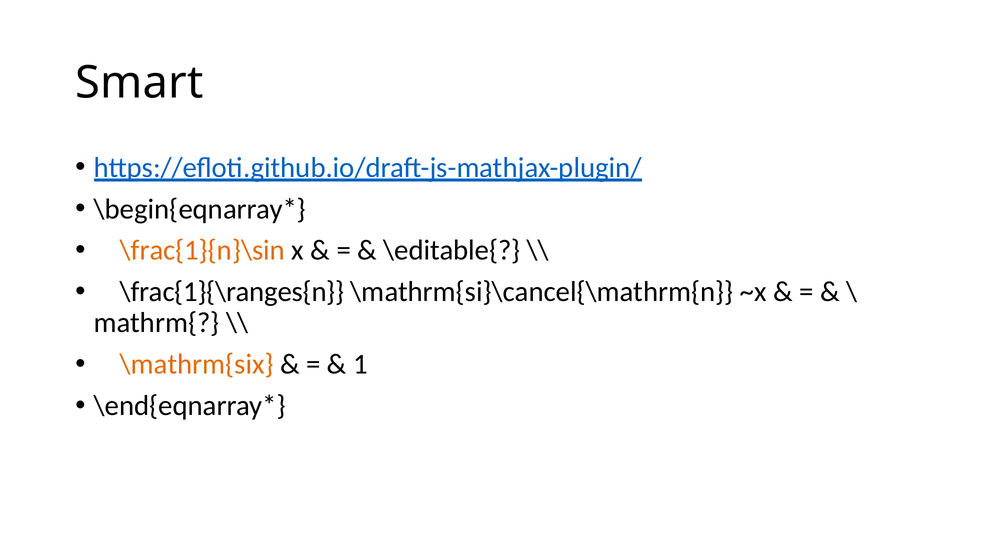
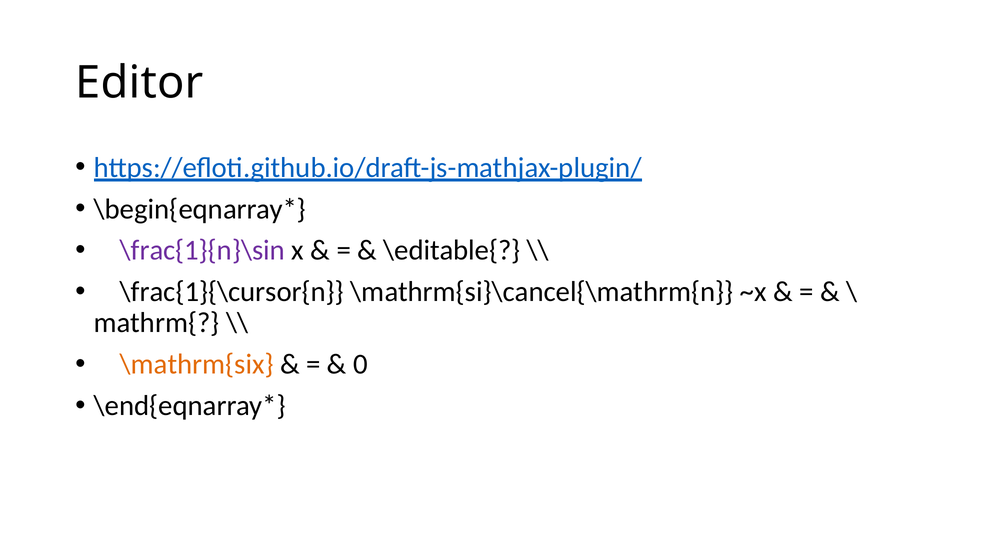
Smart: Smart -> Editor (139, 83)
\frac{1}{n}\sin colour: orange -> purple (202, 250)
\frac{1}{\ranges{n: \frac{1}{\ranges{n -> \frac{1}{\cursor{n (232, 292)
1: 1 -> 0 (360, 364)
